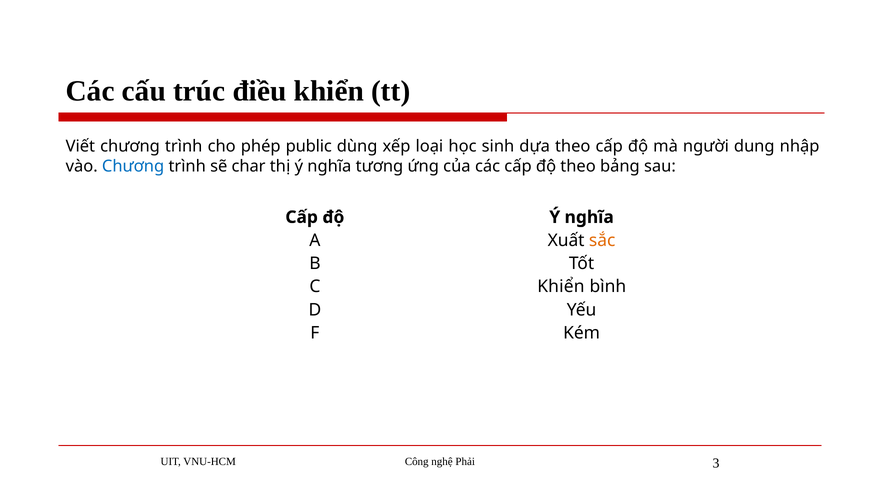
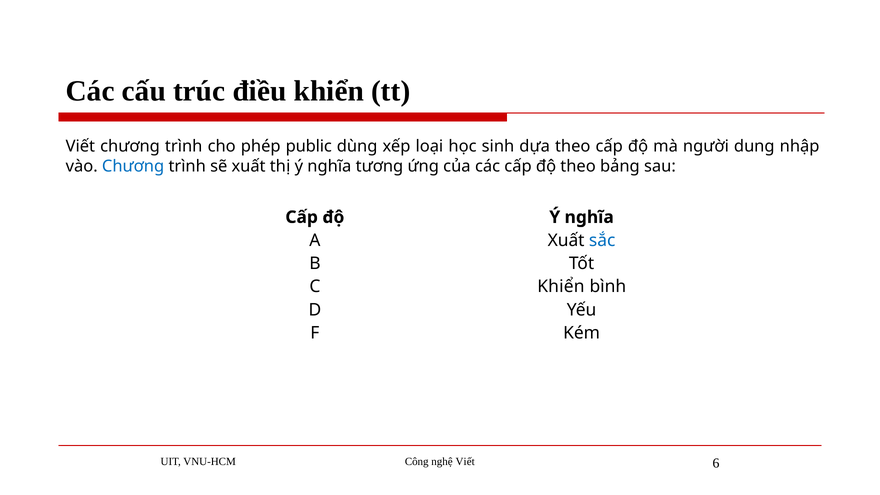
sẽ char: char -> xuất (249, 166)
sắc colour: orange -> blue (602, 240)
nghệ Phải: Phải -> Viết (465, 461)
3: 3 -> 6 (716, 463)
